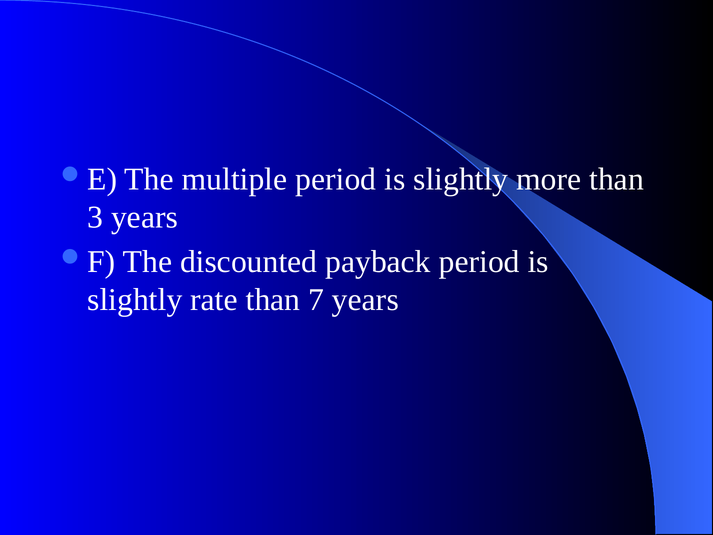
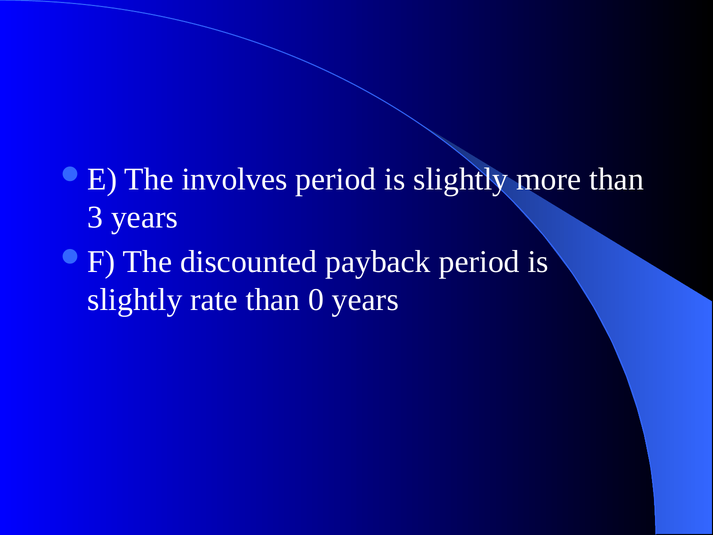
multiple: multiple -> involves (235, 179)
7: 7 -> 0 (316, 300)
